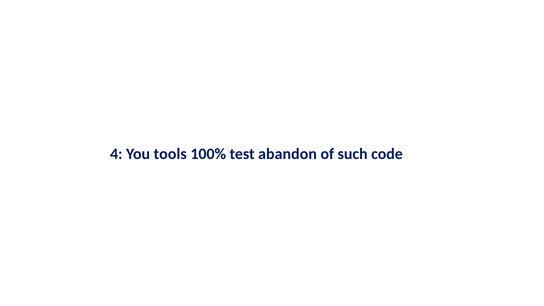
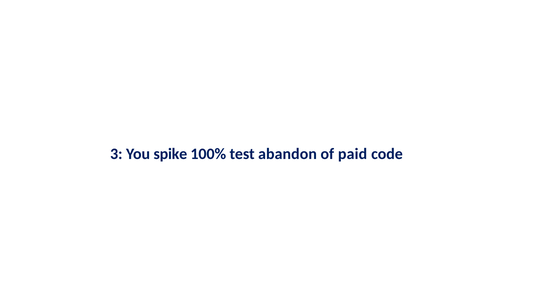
4: 4 -> 3 (116, 154)
tools: tools -> spike (170, 154)
such: such -> paid (353, 154)
